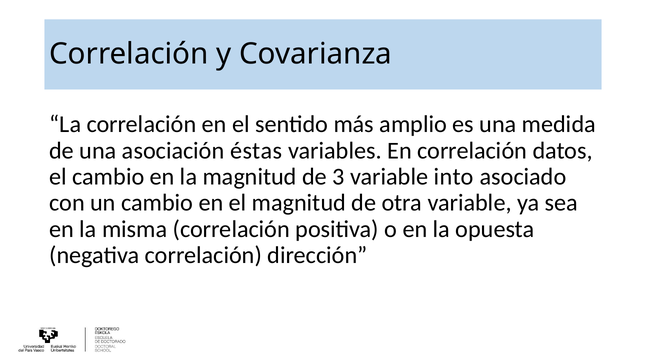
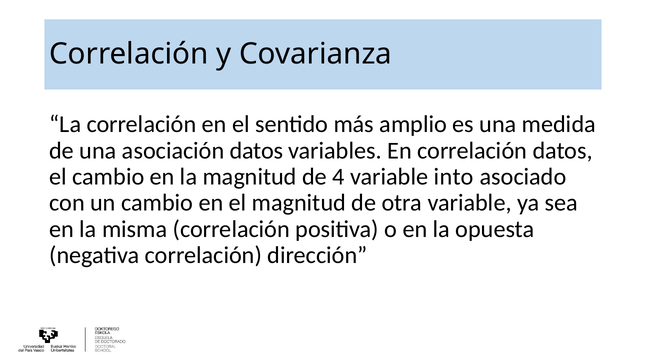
asociación éstas: éstas -> datos (256, 151)
3: 3 -> 4 (339, 177)
